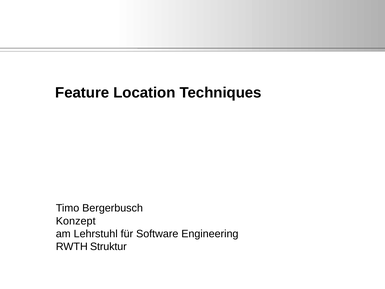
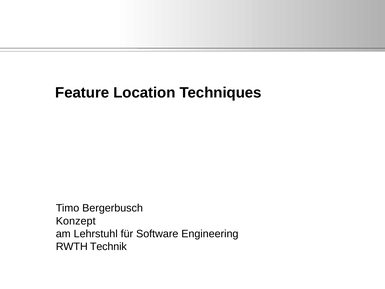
Struktur: Struktur -> Technik (108, 246)
